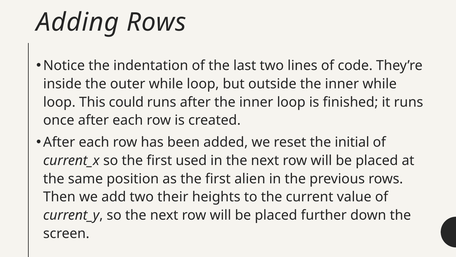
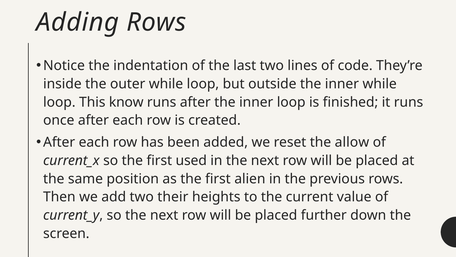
could: could -> know (126, 102)
initial: initial -> allow (352, 142)
